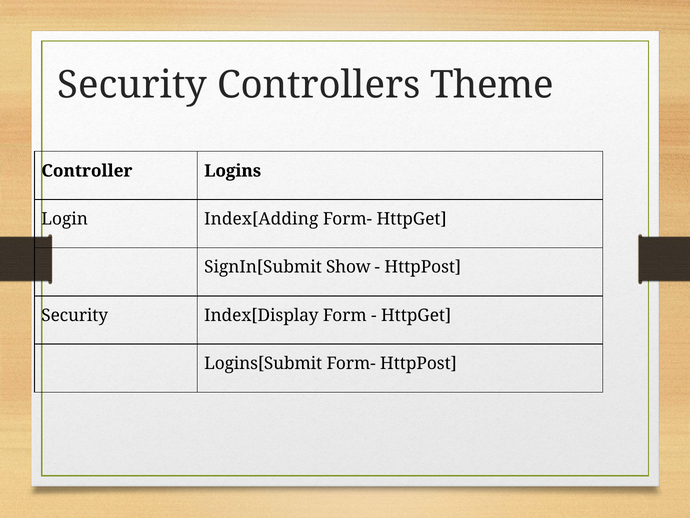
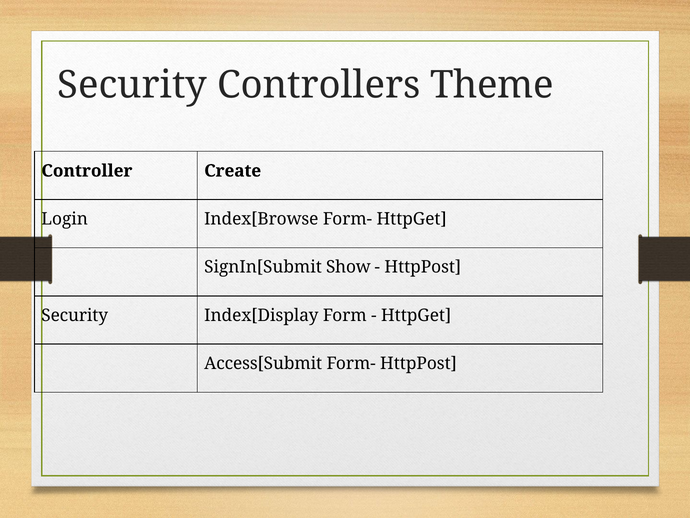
Logins: Logins -> Create (233, 171)
Index[Adding: Index[Adding -> Index[Browse (261, 219)
Logins[Submit: Logins[Submit -> Access[Submit (263, 363)
